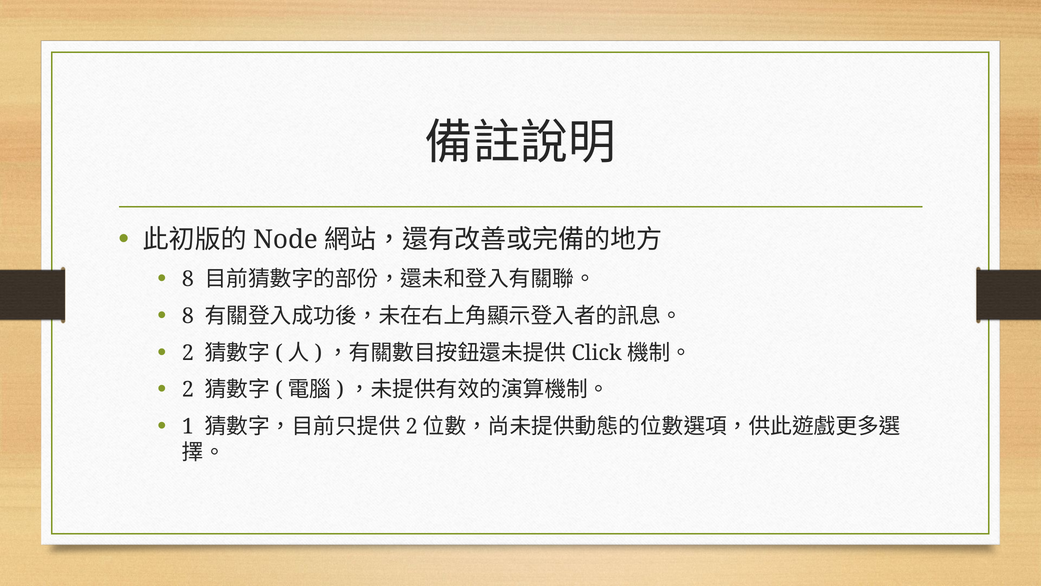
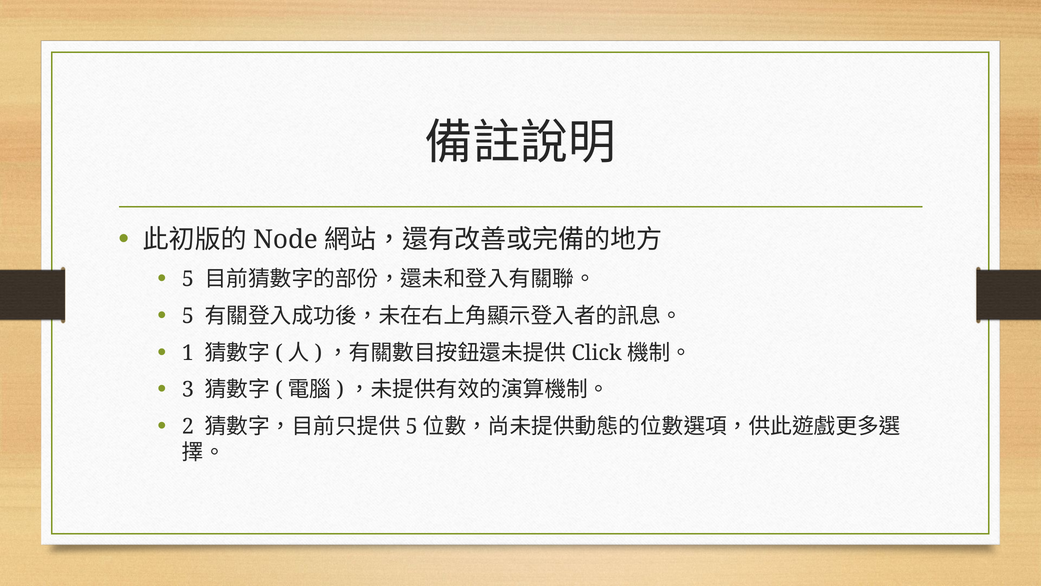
8: 8 -> 5 (188, 279)
8: 8 -> 5 (188, 316)
2: 2 -> 1 (188, 353)
2: 2 -> 3 (188, 390)
1: 1 -> 2 (188, 426)
2: 2 -> 5 (412, 426)
